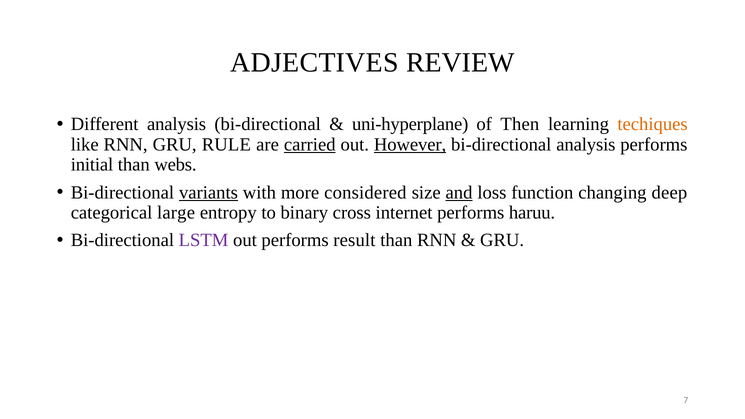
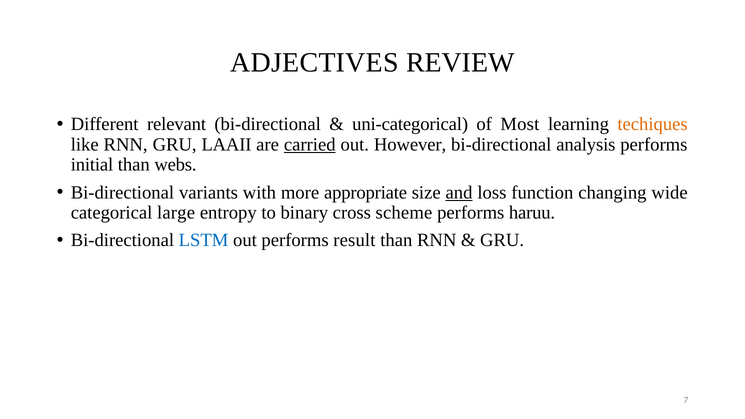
Different analysis: analysis -> relevant (177, 124)
uni-hyperplane: uni-hyperplane -> uni-categorical (410, 124)
Then: Then -> Most (520, 124)
RULE: RULE -> LAAII (227, 144)
However underline: present -> none (410, 144)
variants underline: present -> none (208, 192)
considered: considered -> appropriate (366, 192)
deep: deep -> wide (670, 192)
internet: internet -> scheme (404, 212)
LSTM colour: purple -> blue (204, 240)
